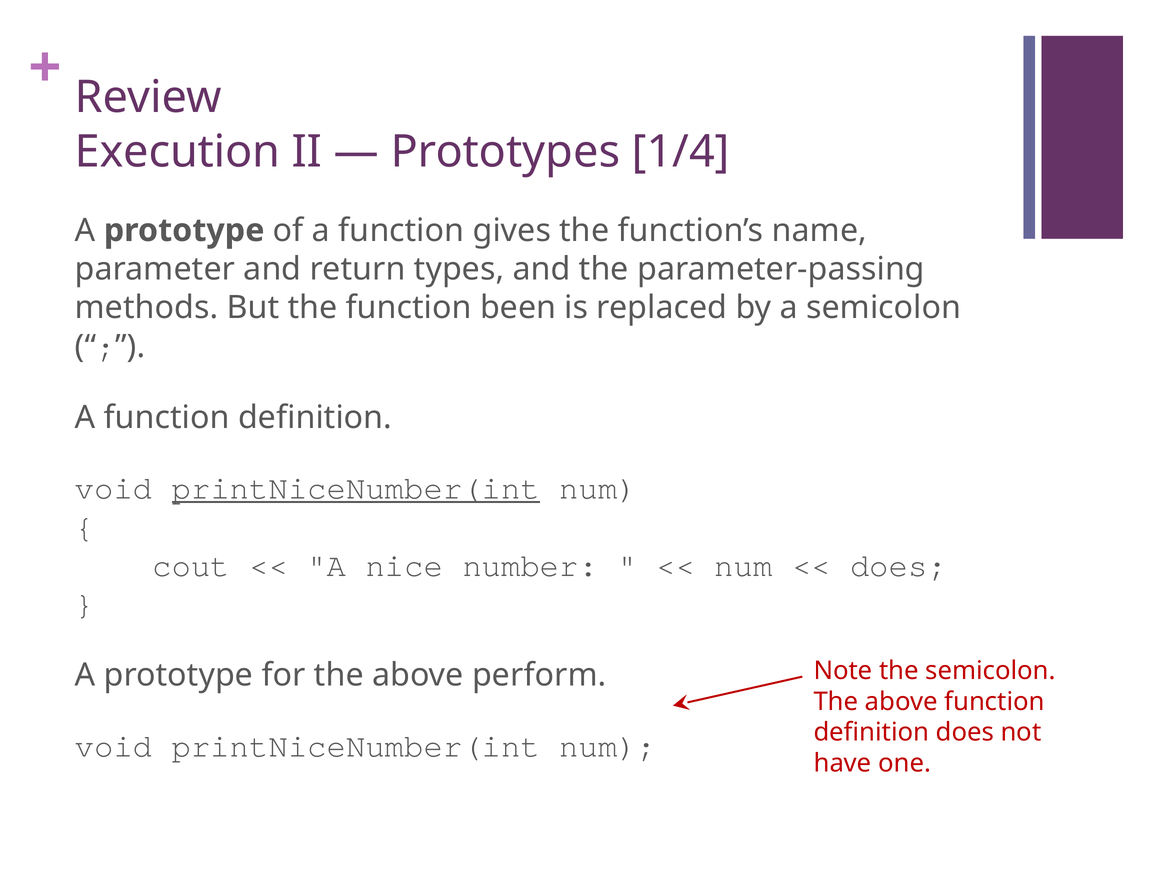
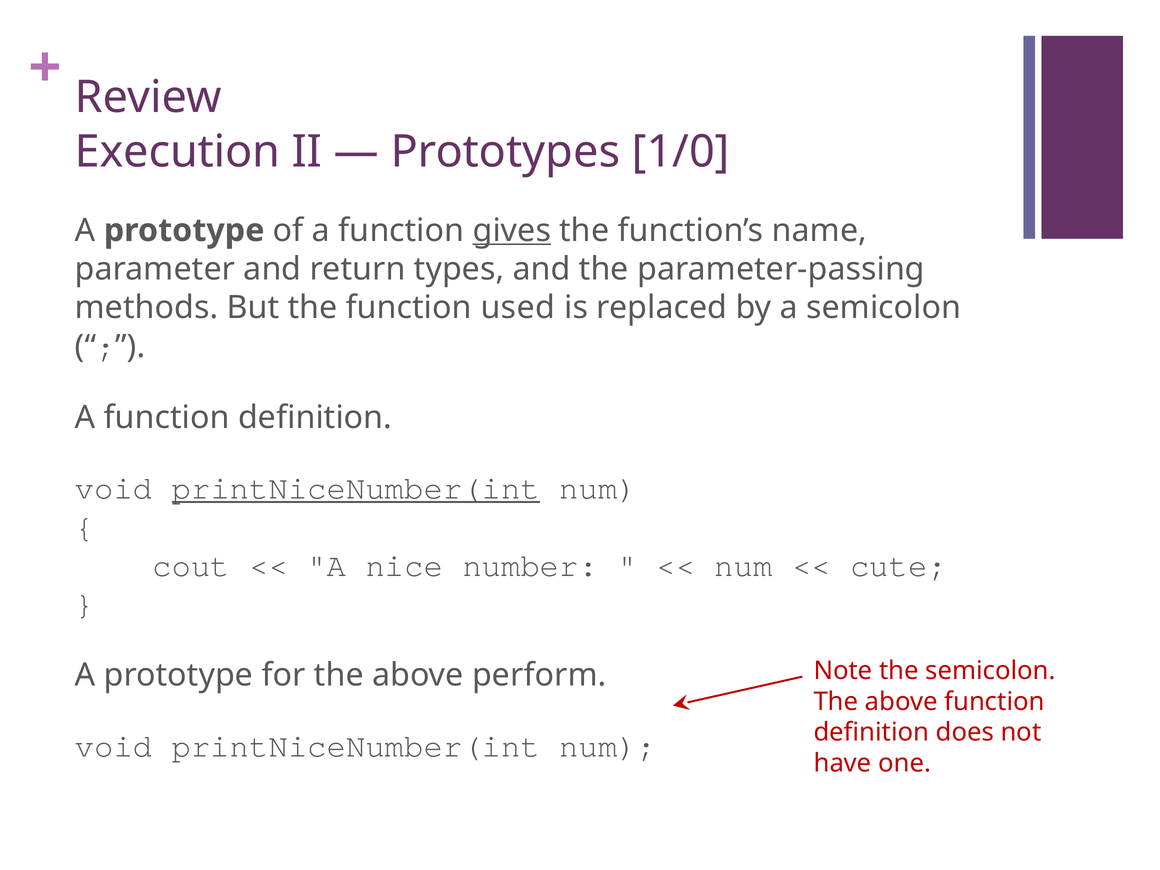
1/4: 1/4 -> 1/0 (681, 152)
gives underline: none -> present (512, 230)
been: been -> used (518, 308)
does: does -> cute (898, 566)
